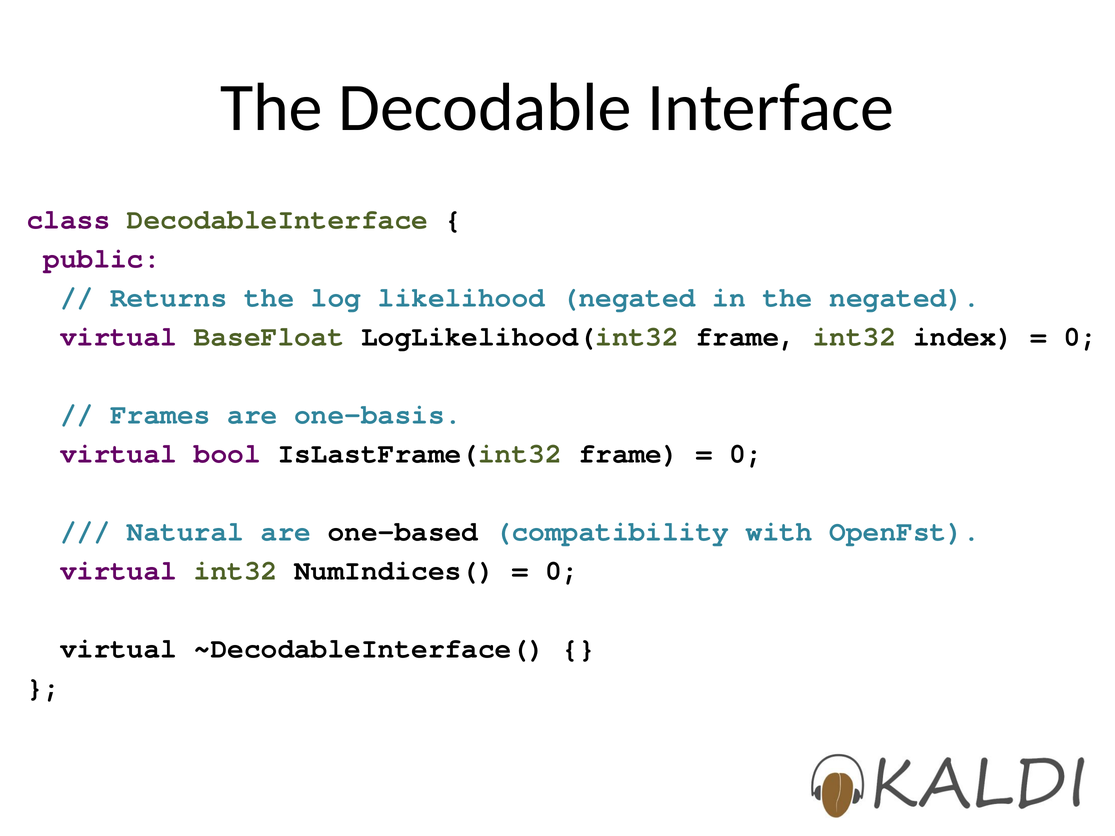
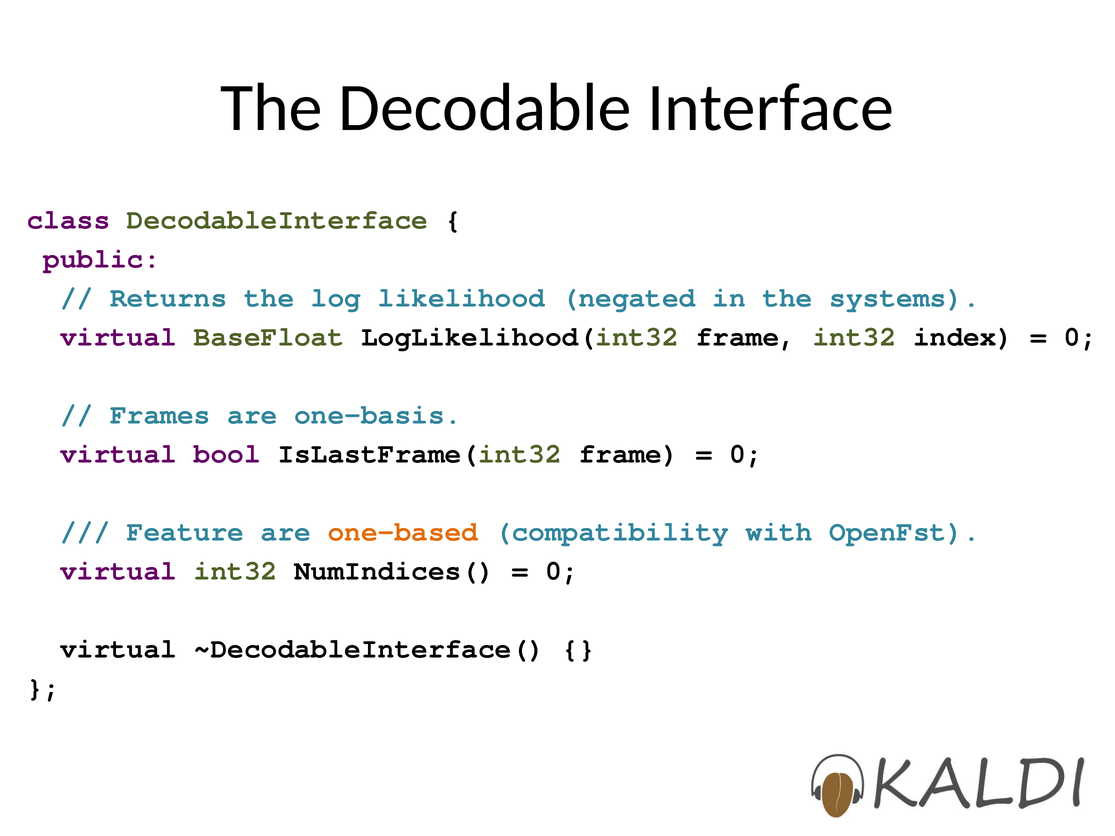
the negated: negated -> systems (905, 297)
Natural: Natural -> Feature (186, 532)
one-based colour: black -> orange (403, 532)
